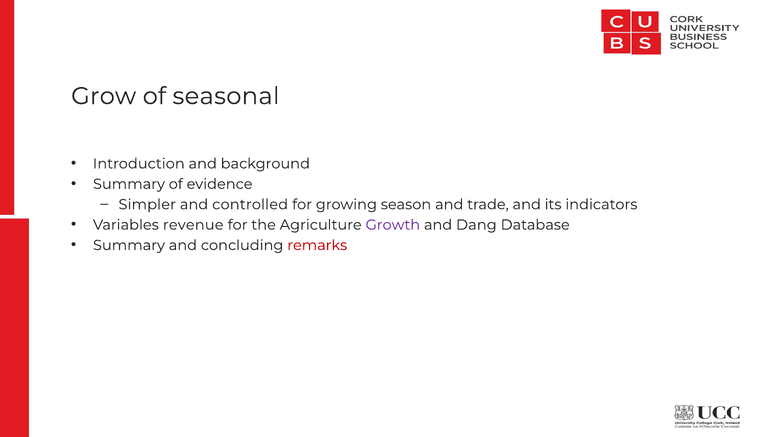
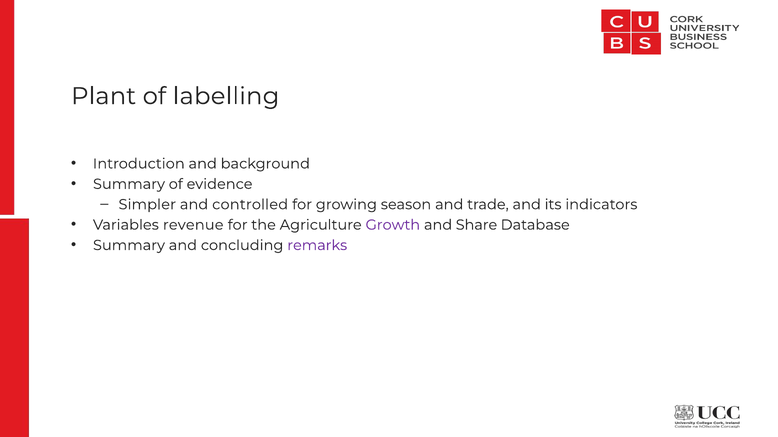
Grow: Grow -> Plant (104, 96)
seasonal: seasonal -> labelling (226, 96)
Dang: Dang -> Share (476, 225)
remarks colour: red -> purple (317, 246)
